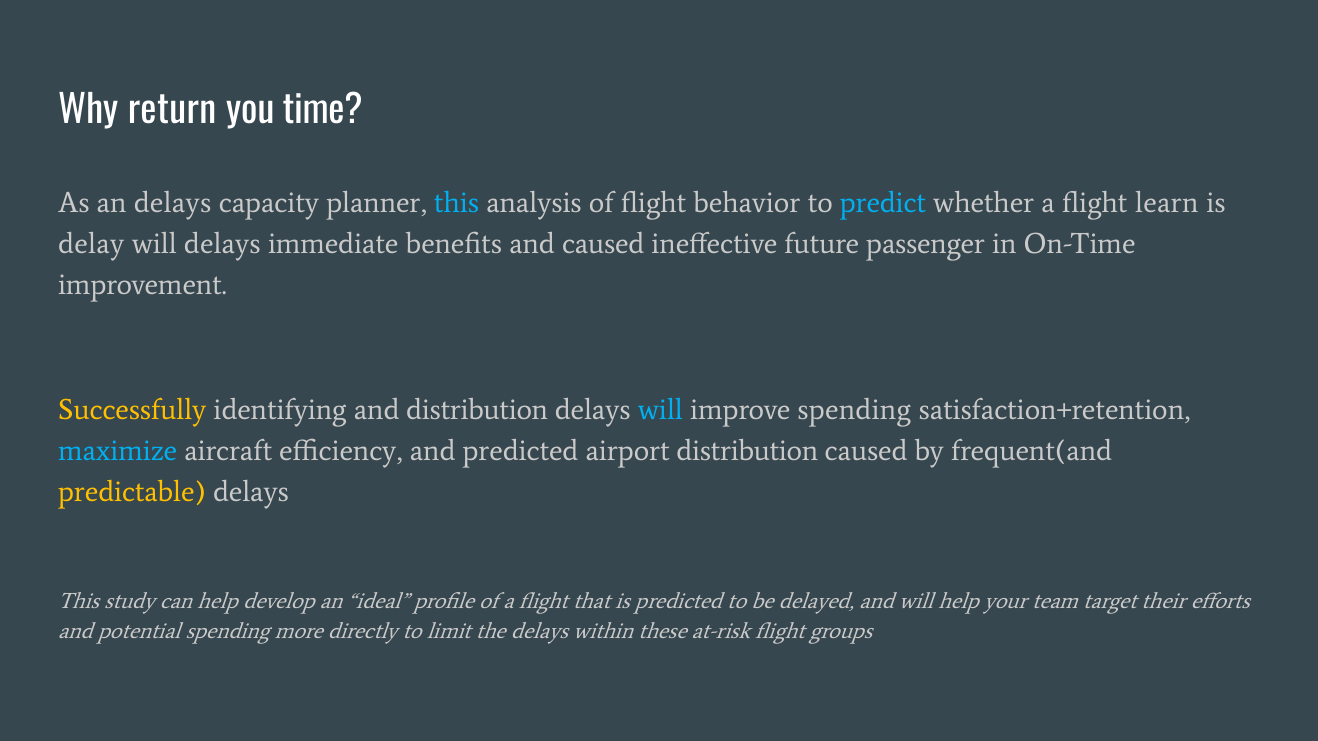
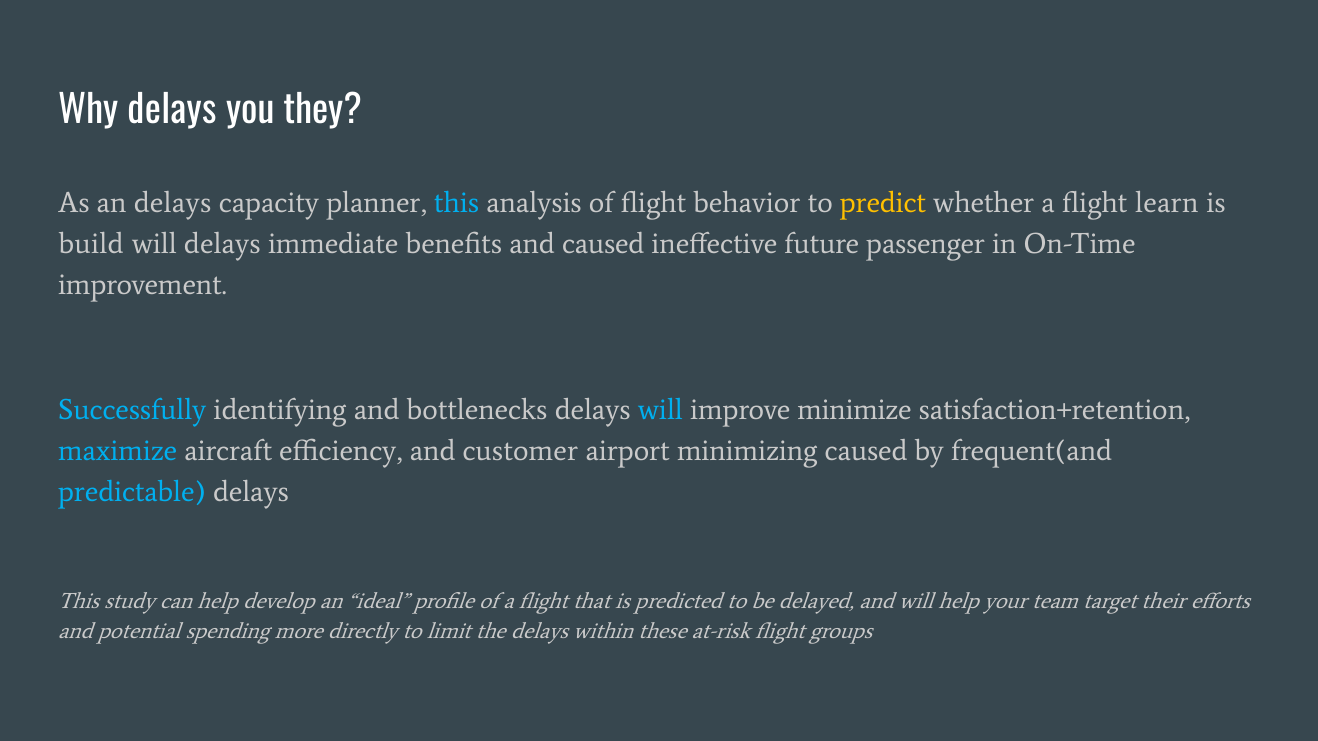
Why return: return -> delays (172, 111)
time: time -> they (323, 111)
predict colour: light blue -> yellow (883, 203)
delay: delay -> build (91, 244)
Successfully colour: yellow -> light blue (132, 410)
and distribution: distribution -> bottlenecks (477, 410)
improve spending: spending -> minimize (854, 410)
and predicted: predicted -> customer (520, 451)
airport distribution: distribution -> minimizing (747, 451)
predictable colour: yellow -> light blue (132, 492)
